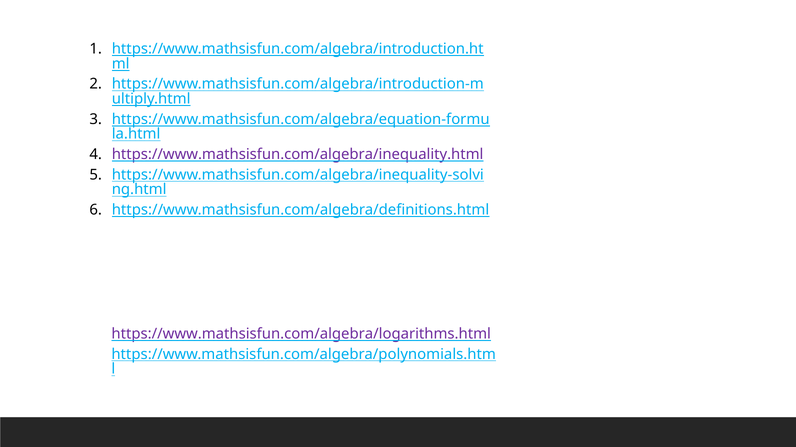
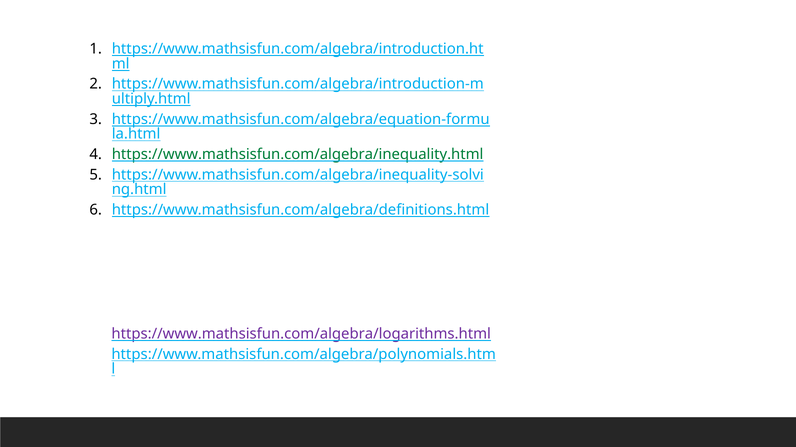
https://www.mathsisfun.com/algebra/inequality.html colour: purple -> green (298, 155)
